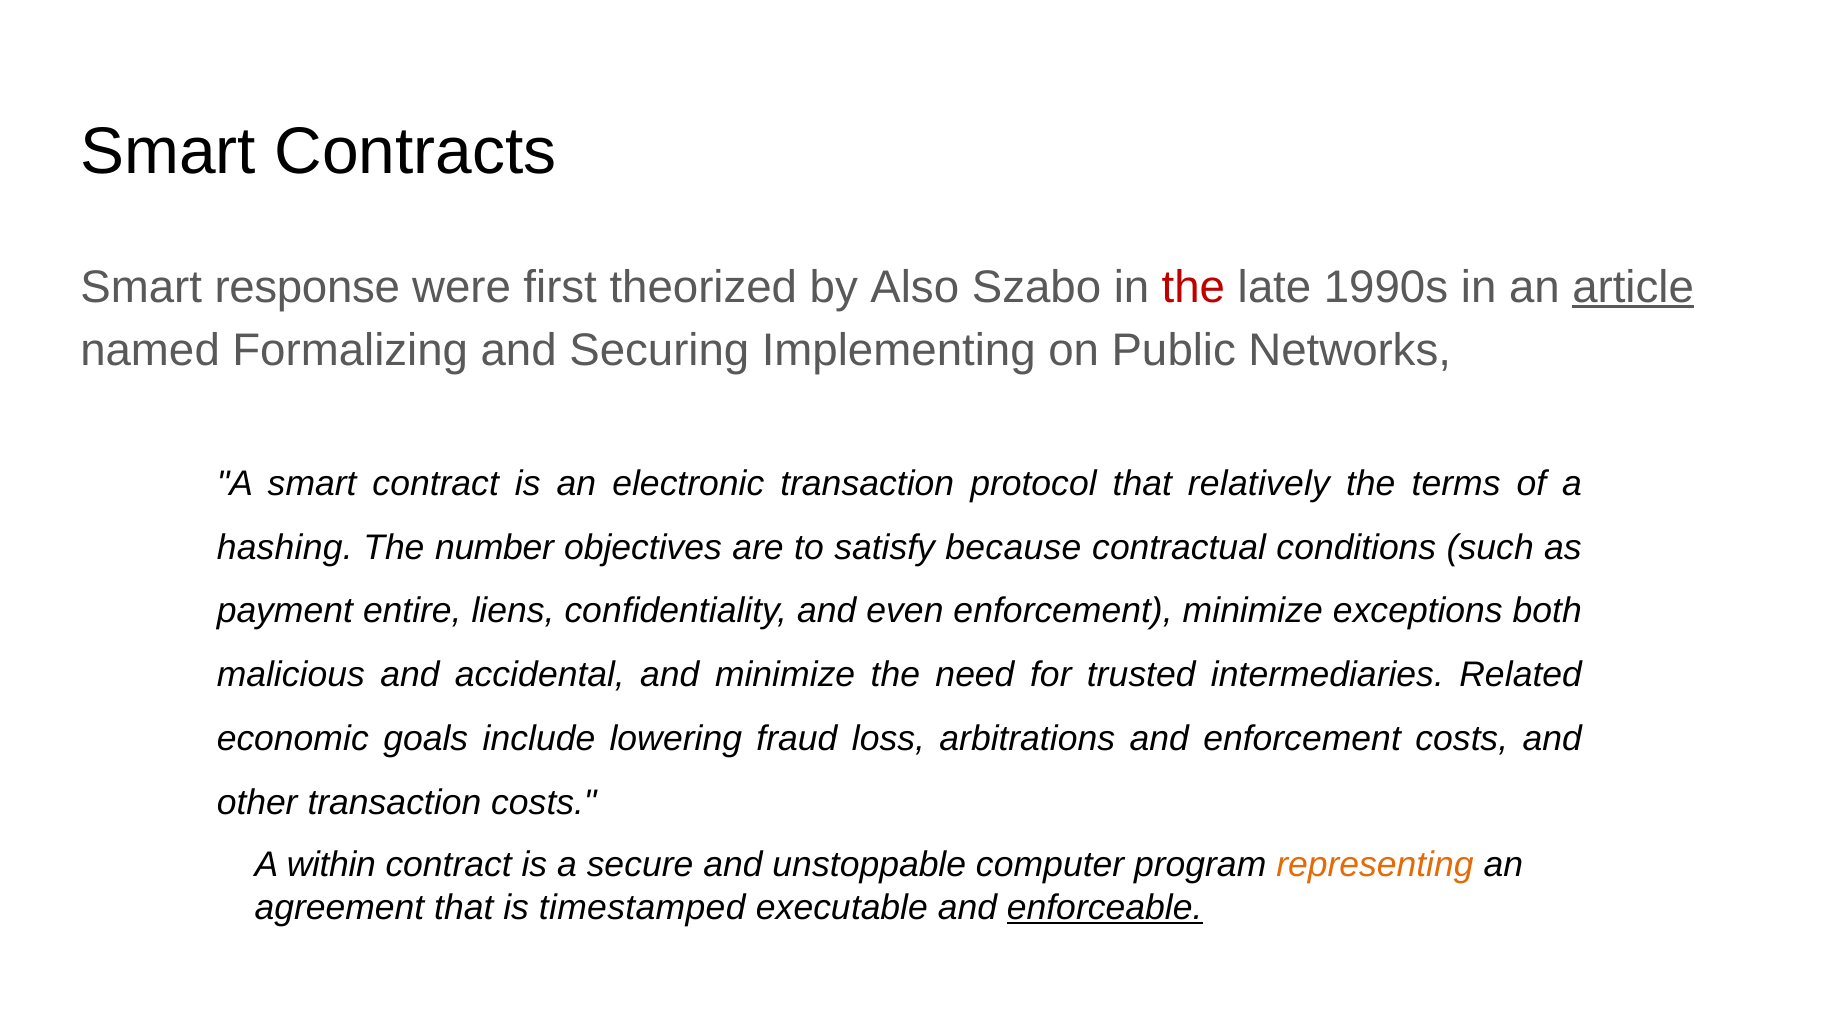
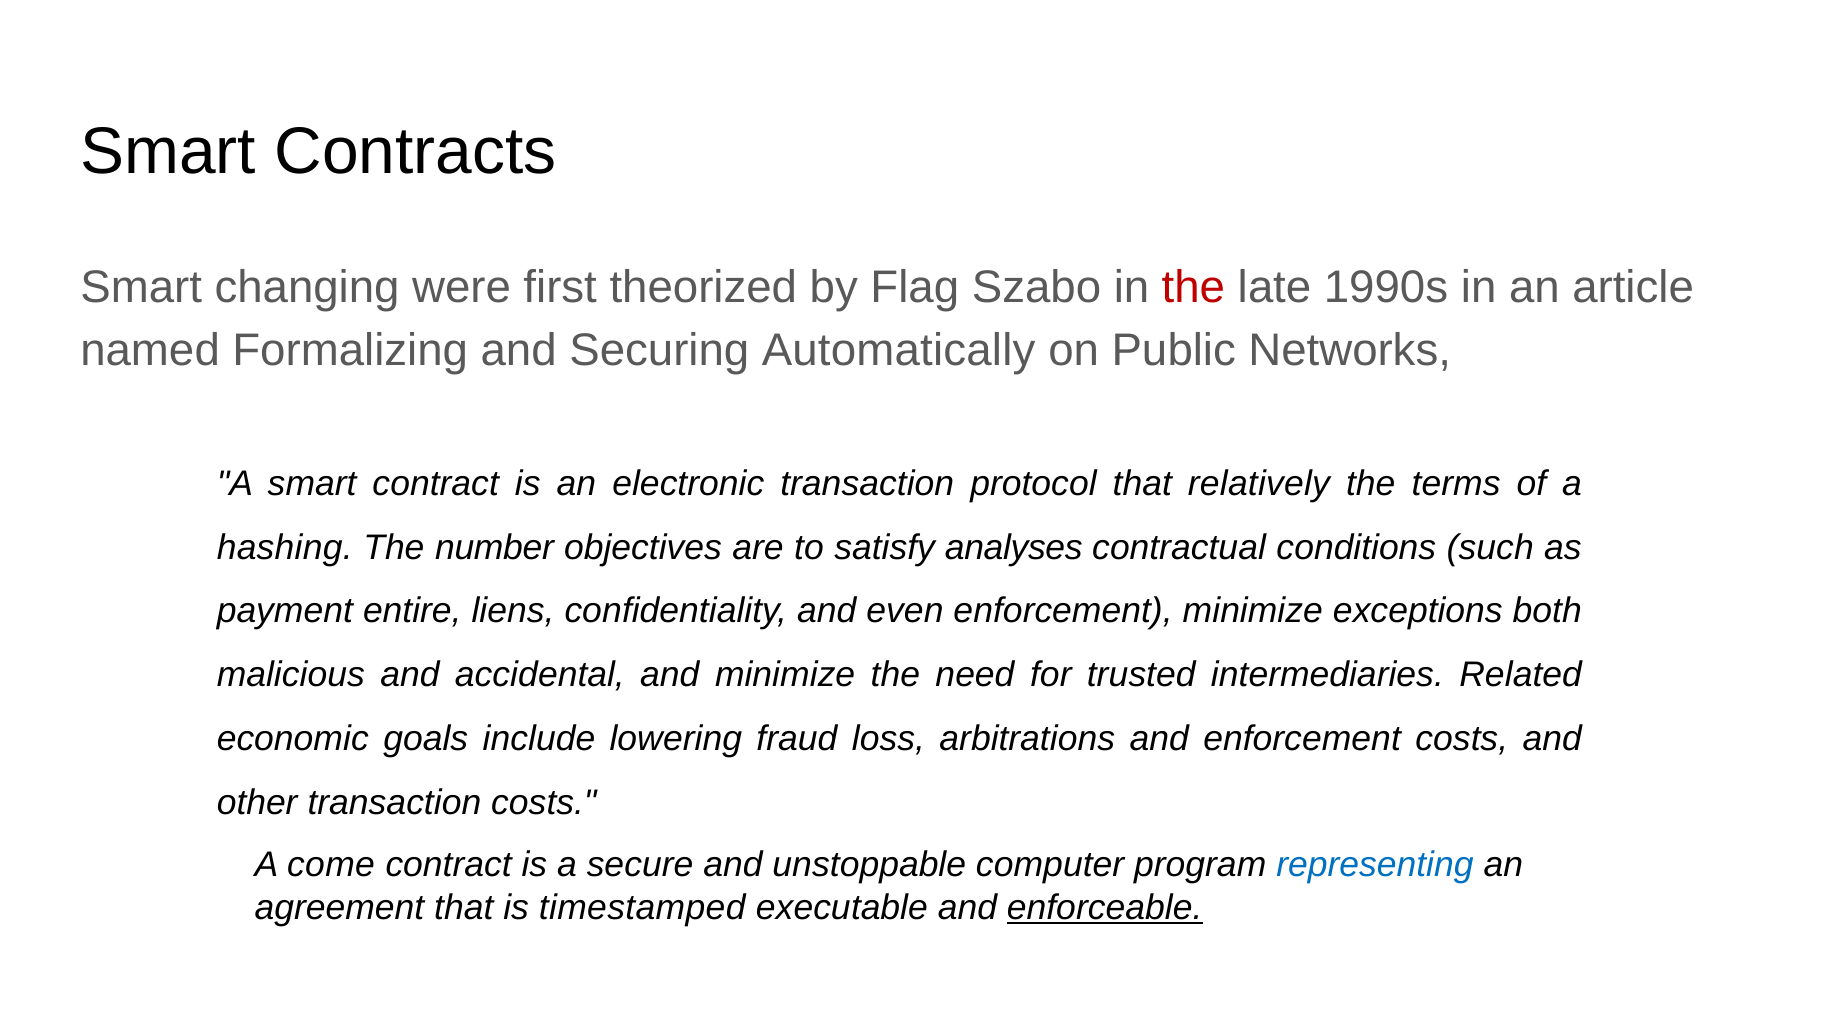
response: response -> changing (307, 287)
Also: Also -> Flag (915, 287)
article underline: present -> none (1633, 287)
Implementing: Implementing -> Automatically (899, 350)
because: because -> analyses (1014, 547)
within: within -> come (331, 864)
representing colour: orange -> blue (1375, 864)
